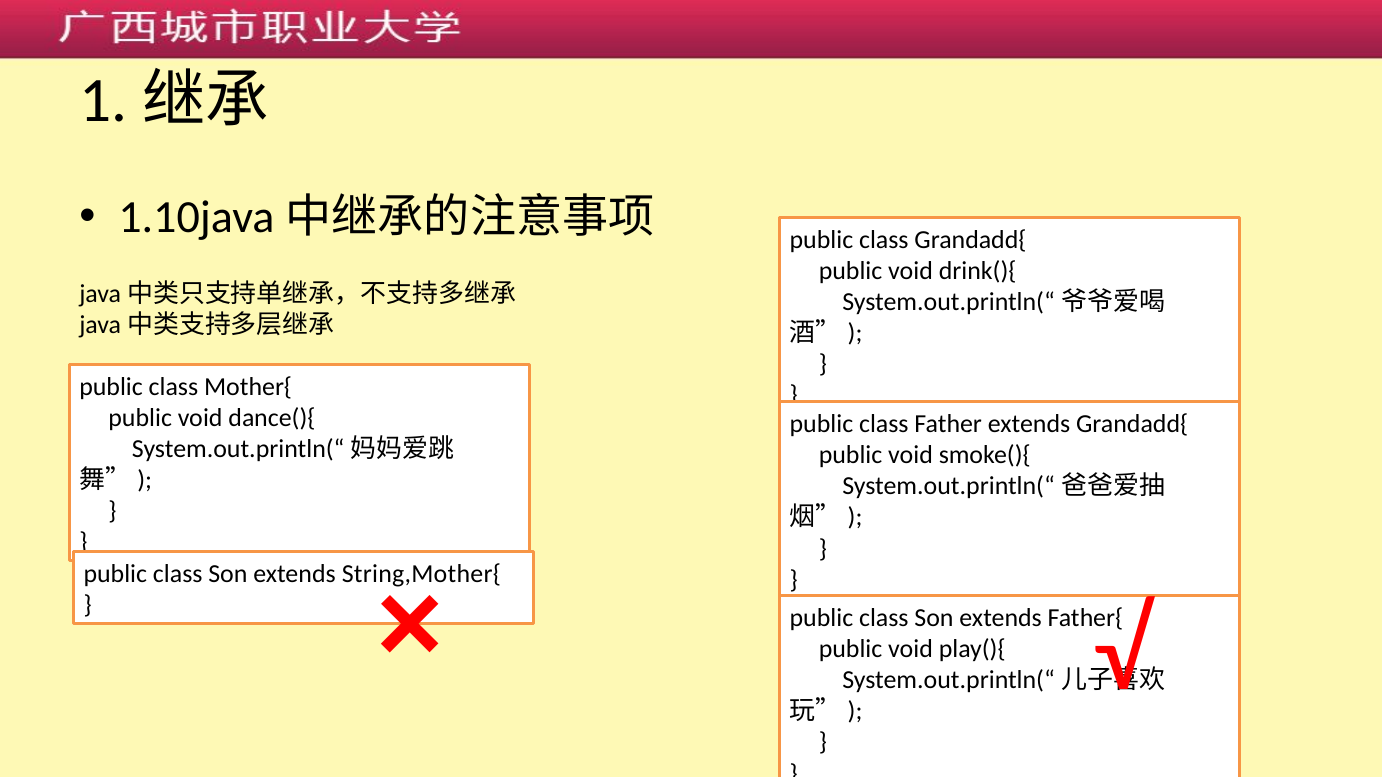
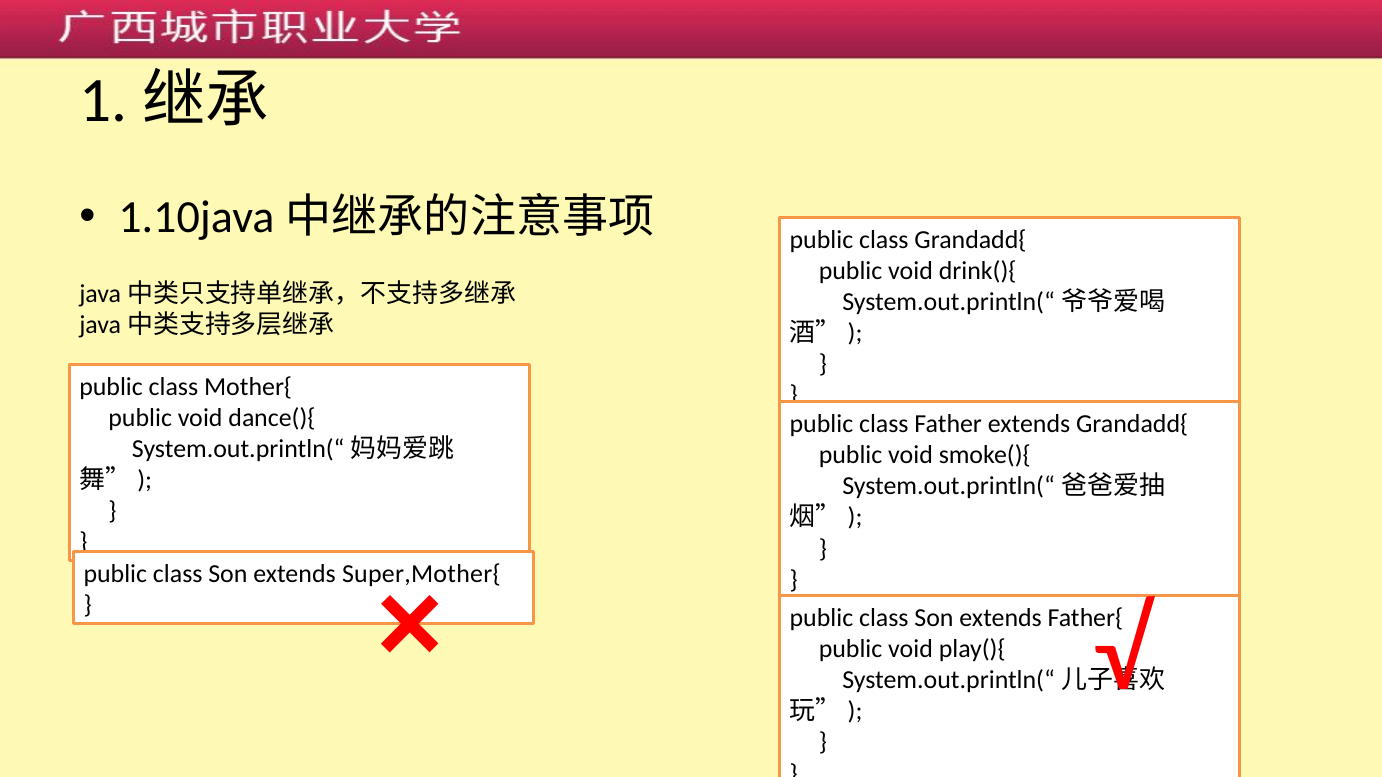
String,Mother{: String,Mother{ -> Super,Mother{ (421, 574)
